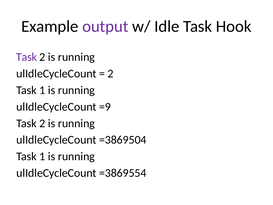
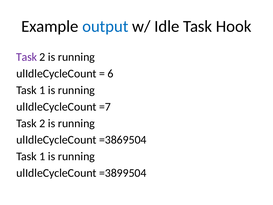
output colour: purple -> blue (105, 26)
2: 2 -> 6 (111, 74)
=9: =9 -> =7 (105, 107)
=3869554: =3869554 -> =3899504 (123, 173)
